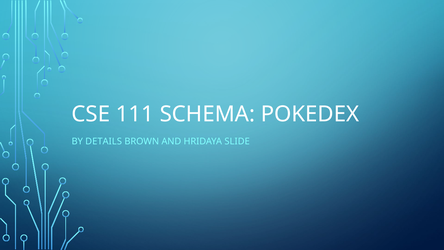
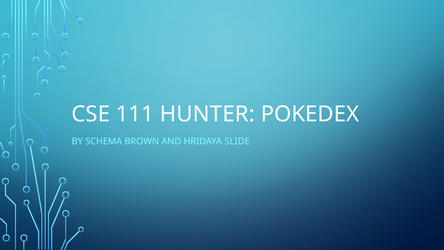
SCHEMA: SCHEMA -> HUNTER (207, 114)
DETAILS: DETAILS -> SCHEMA (104, 141)
